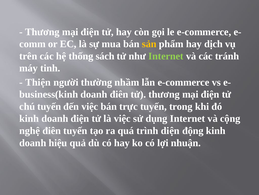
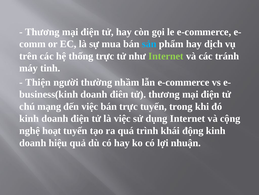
sản colour: yellow -> light blue (149, 44)
thống sách: sách -> trực (105, 56)
chú tuyến: tuyến -> mạng (49, 106)
nghệ điên: điên -> hoạt (52, 130)
diện: diện -> khái (170, 130)
